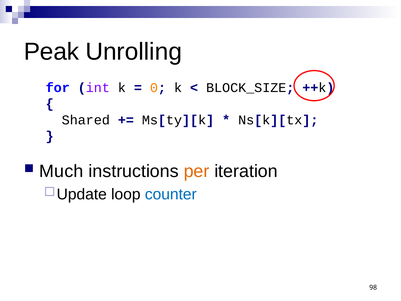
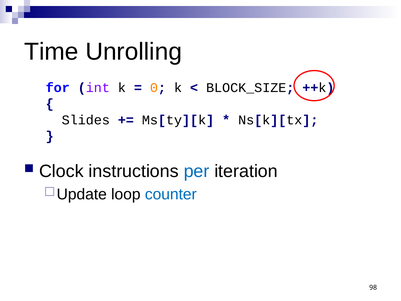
Peak: Peak -> Time (51, 52)
Shared: Shared -> Slides (86, 120)
Much: Much -> Clock (61, 171)
per colour: orange -> blue (197, 171)
